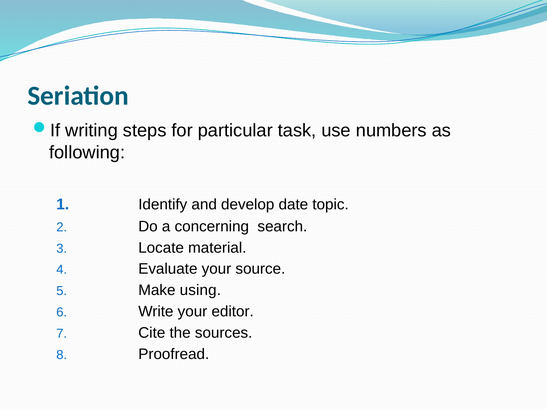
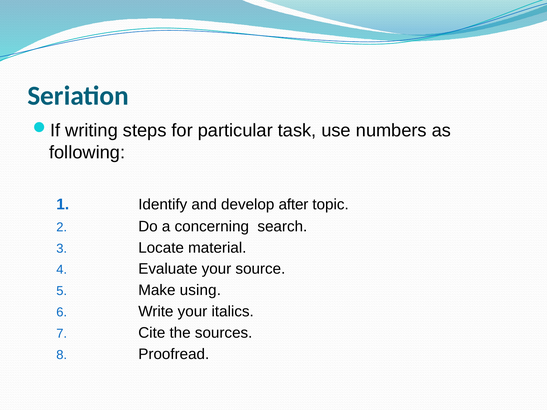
date: date -> after (293, 205)
editor: editor -> italics (233, 312)
